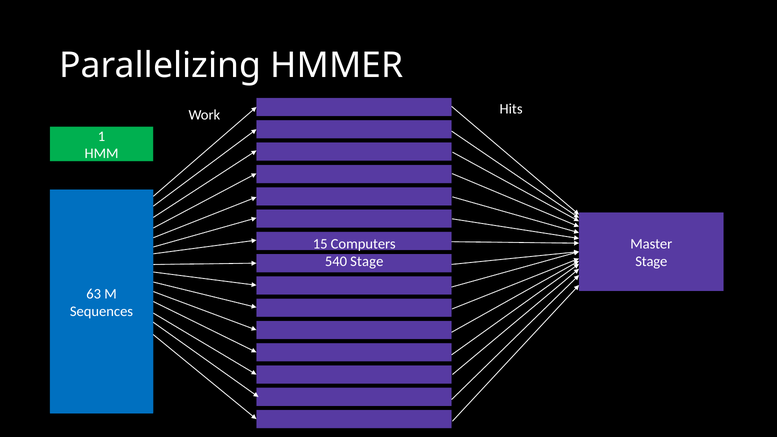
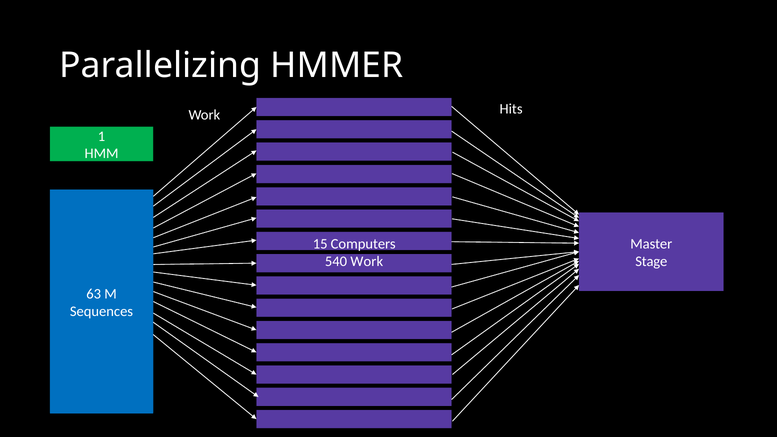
540 Stage: Stage -> Work (367, 261)
